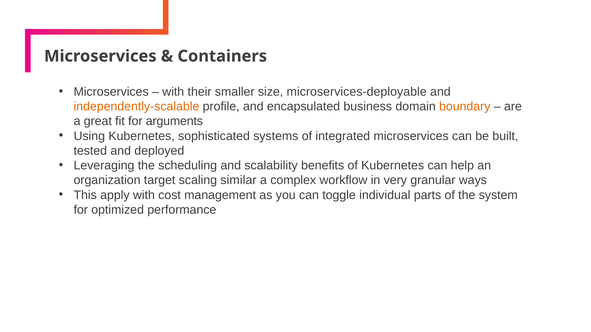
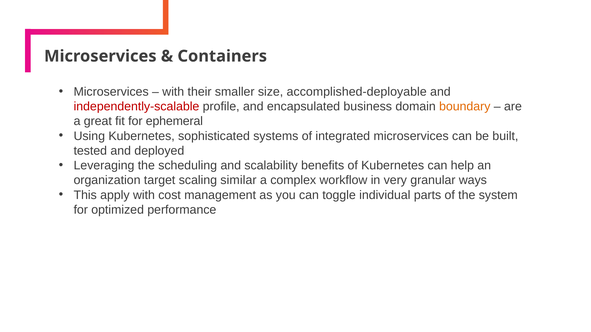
microservices-deployable: microservices-deployable -> accomplished-deployable (357, 92)
independently-scalable colour: orange -> red (136, 107)
arguments: arguments -> ephemeral (174, 121)
